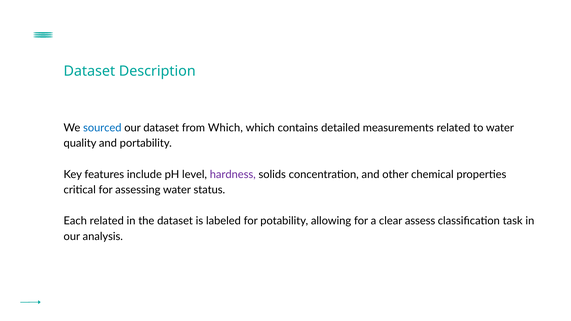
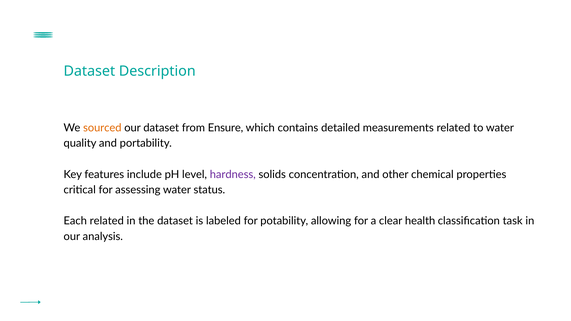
sourced colour: blue -> orange (102, 128)
from Which: Which -> Ensure (226, 128)
assess: assess -> health (420, 221)
